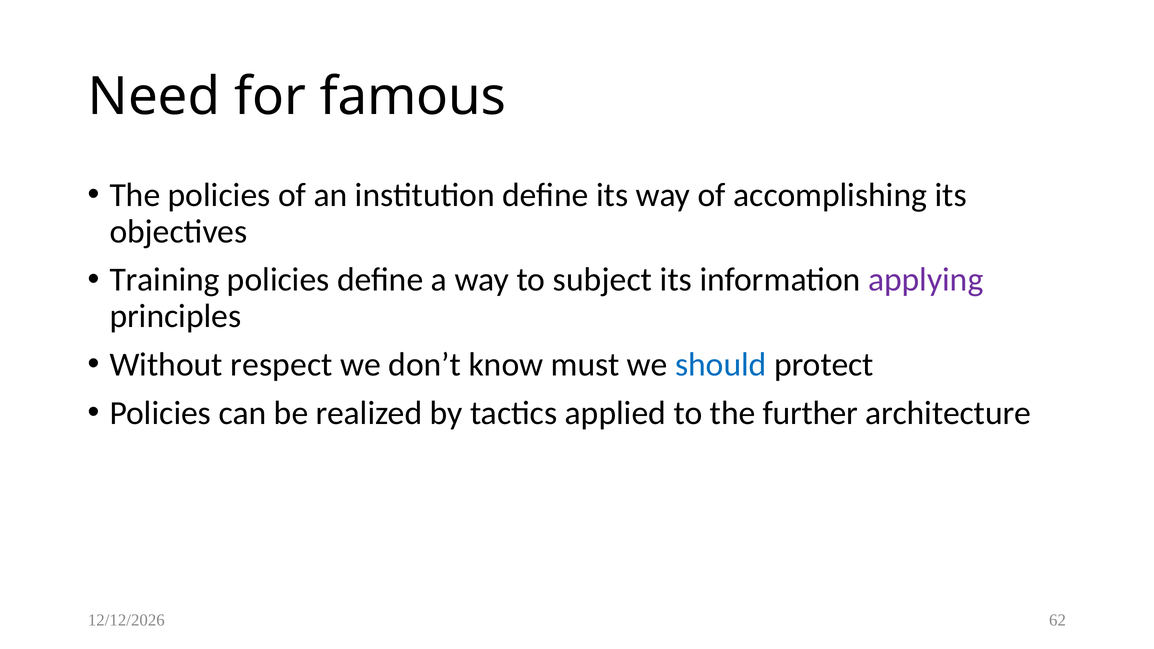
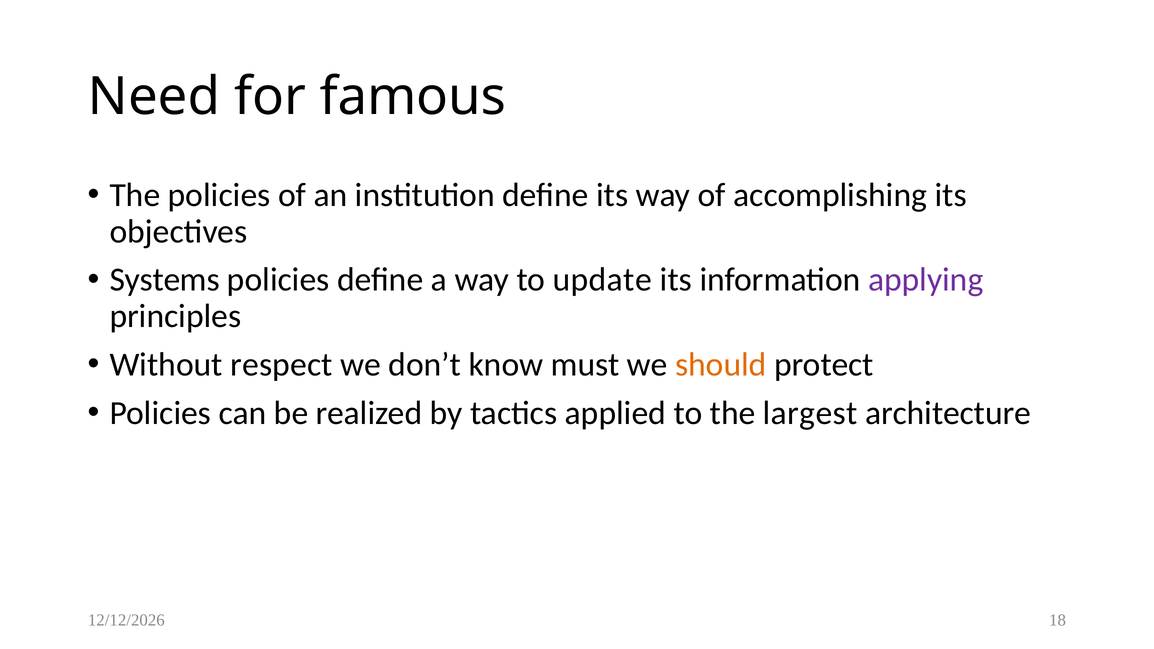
Training: Training -> Systems (165, 280)
subject: subject -> update (602, 280)
should colour: blue -> orange (721, 365)
further: further -> largest (810, 413)
62: 62 -> 18 (1058, 620)
